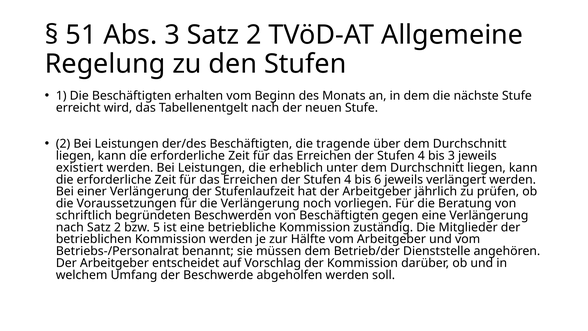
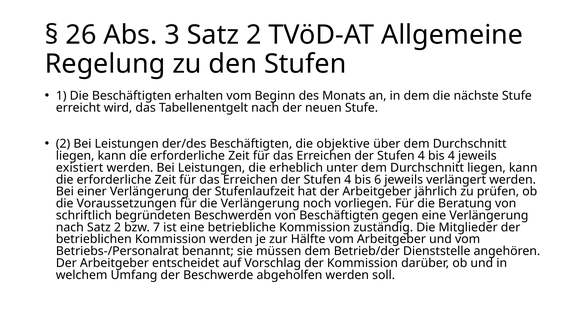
51: 51 -> 26 (81, 35)
tragende: tragende -> objektive (343, 144)
bis 3: 3 -> 4 (451, 156)
5: 5 -> 7 (157, 227)
